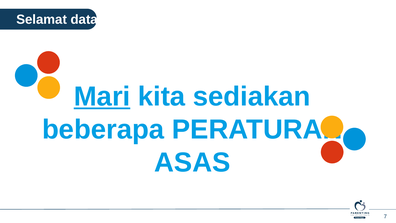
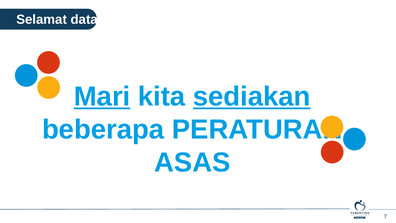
sediakan underline: none -> present (252, 96)
